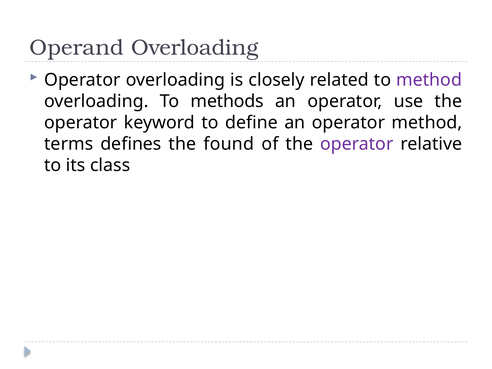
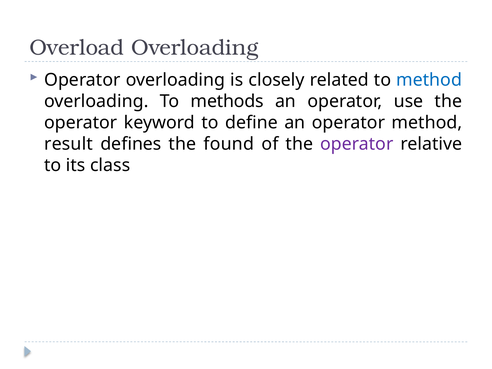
Operand: Operand -> Overload (77, 47)
method colour: purple -> blue (429, 80)
terms: terms -> result (69, 144)
